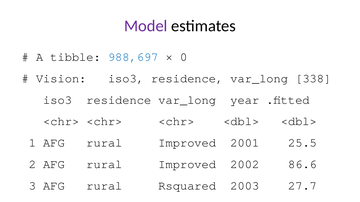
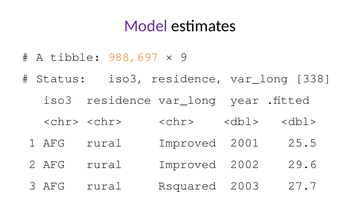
988,697 colour: blue -> orange (133, 57)
0: 0 -> 9 (184, 57)
Vision: Vision -> Status (61, 79)
86.6: 86.6 -> 29.6 (303, 165)
